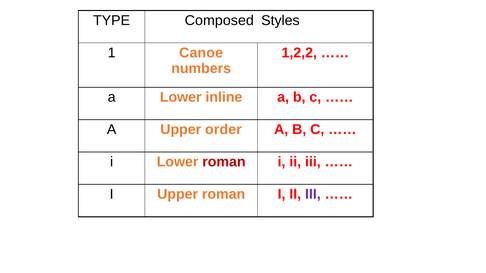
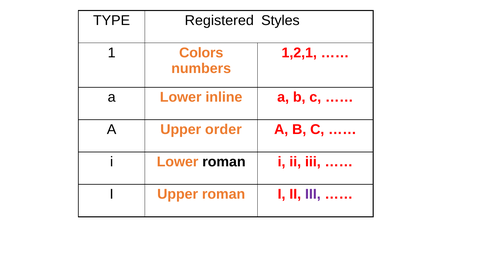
Composed: Composed -> Registered (219, 20)
Canoe: Canoe -> Colors (201, 53)
1,2,2: 1,2,2 -> 1,2,1 (299, 53)
roman colour: red -> black (224, 162)
